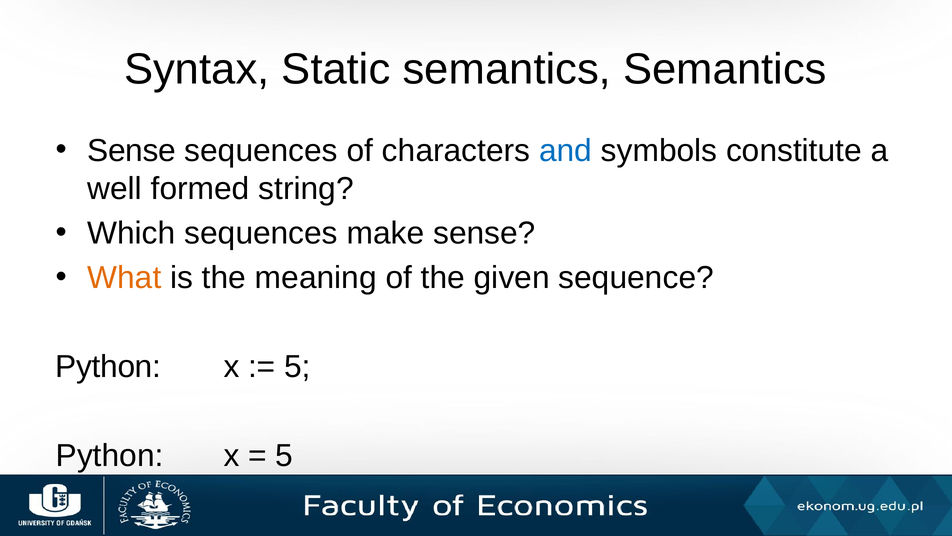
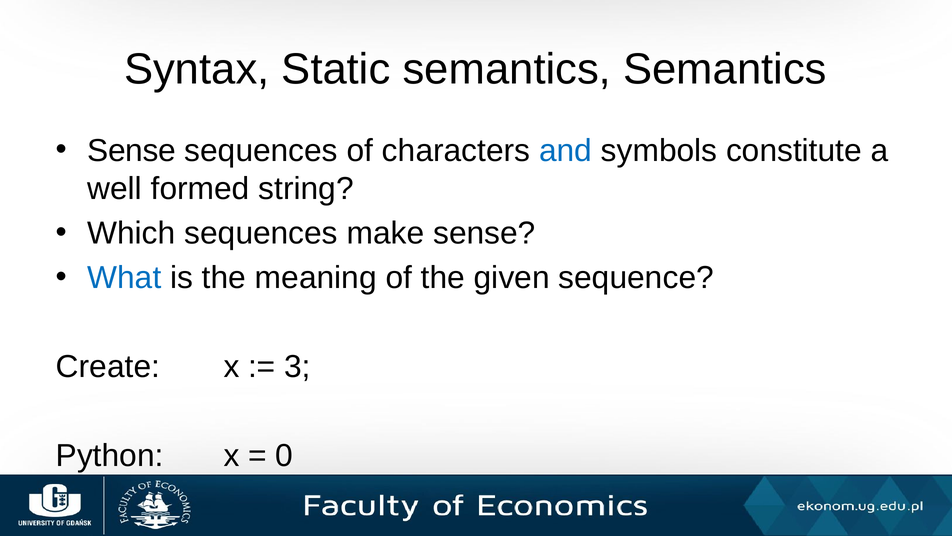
What colour: orange -> blue (124, 277)
Python: Python -> Create (108, 366)
5: 5 -> 3 (297, 366)
5: 5 -> 0 (284, 455)
